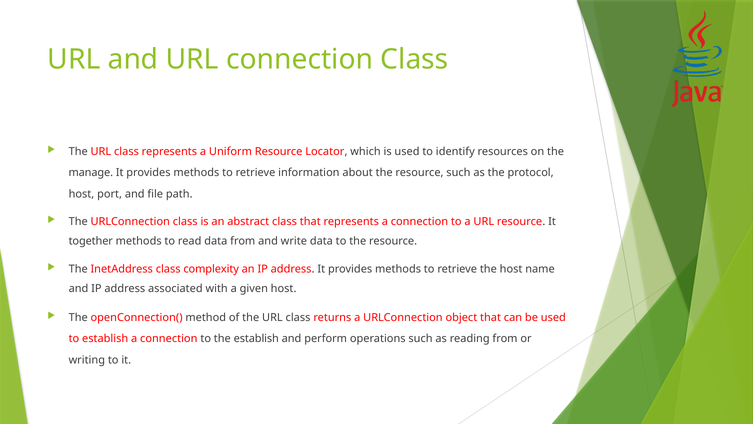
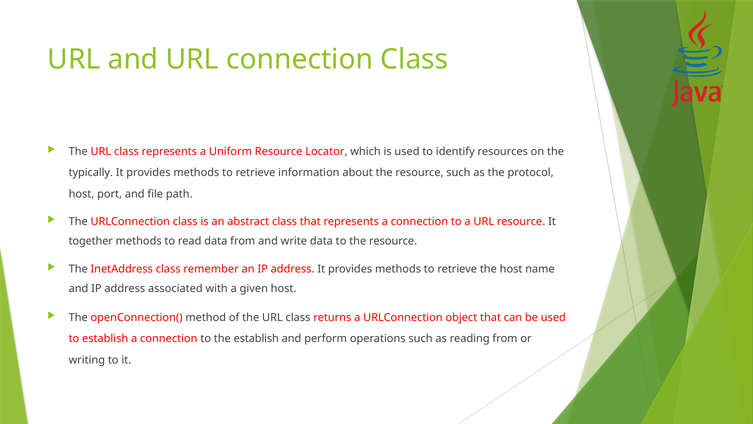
manage: manage -> typically (91, 173)
complexity: complexity -> remember (211, 269)
